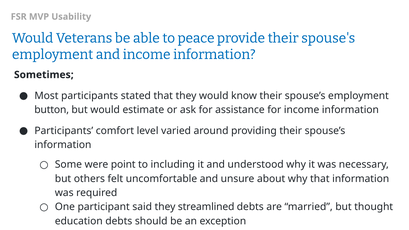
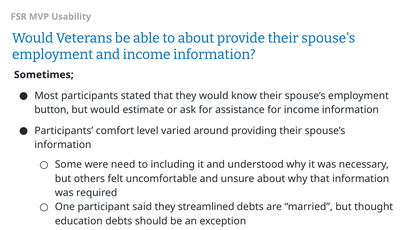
to peace: peace -> about (196, 38)
point: point -> need (123, 165)
